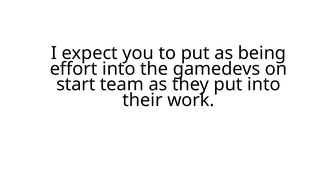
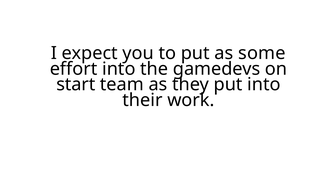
being: being -> some (262, 53)
